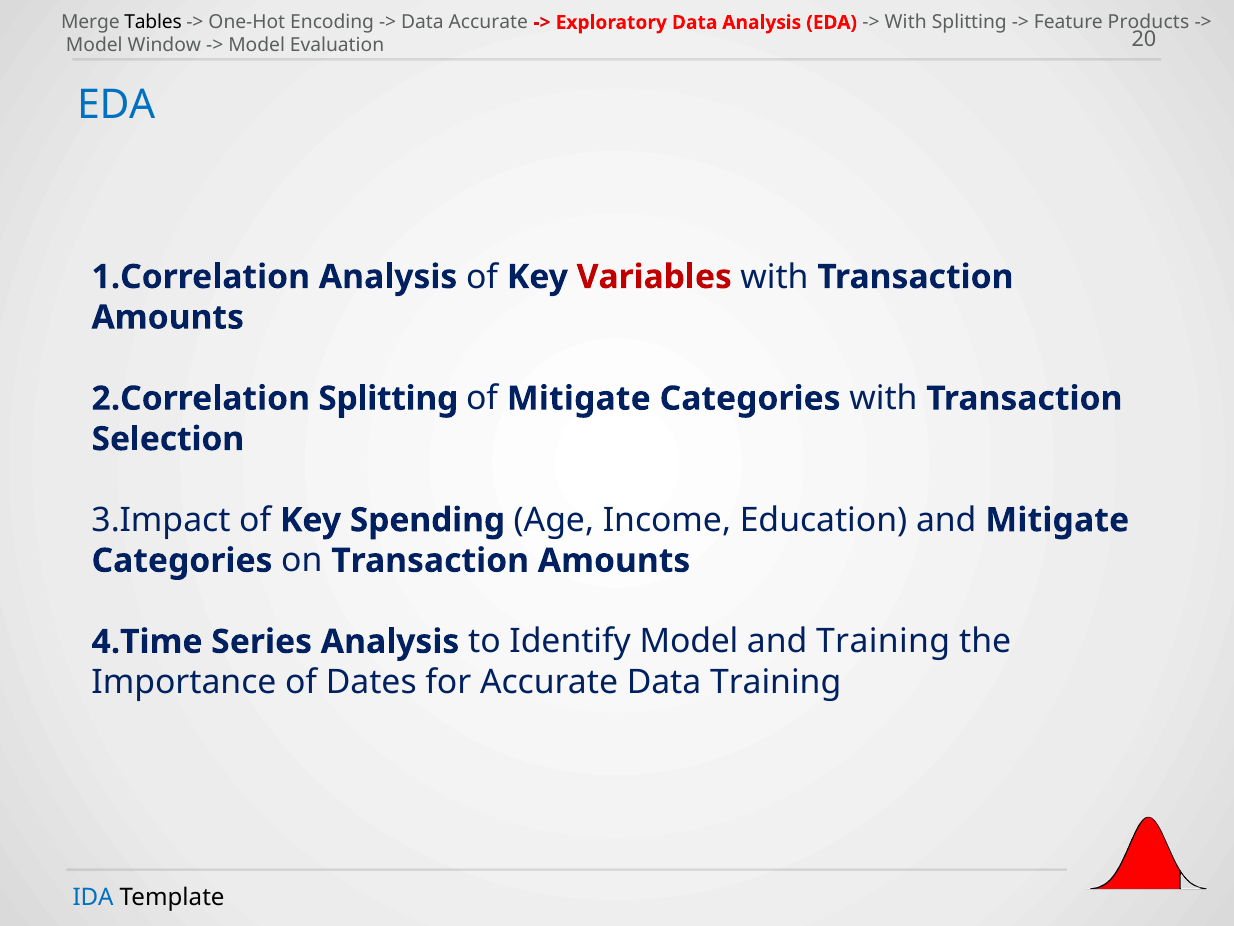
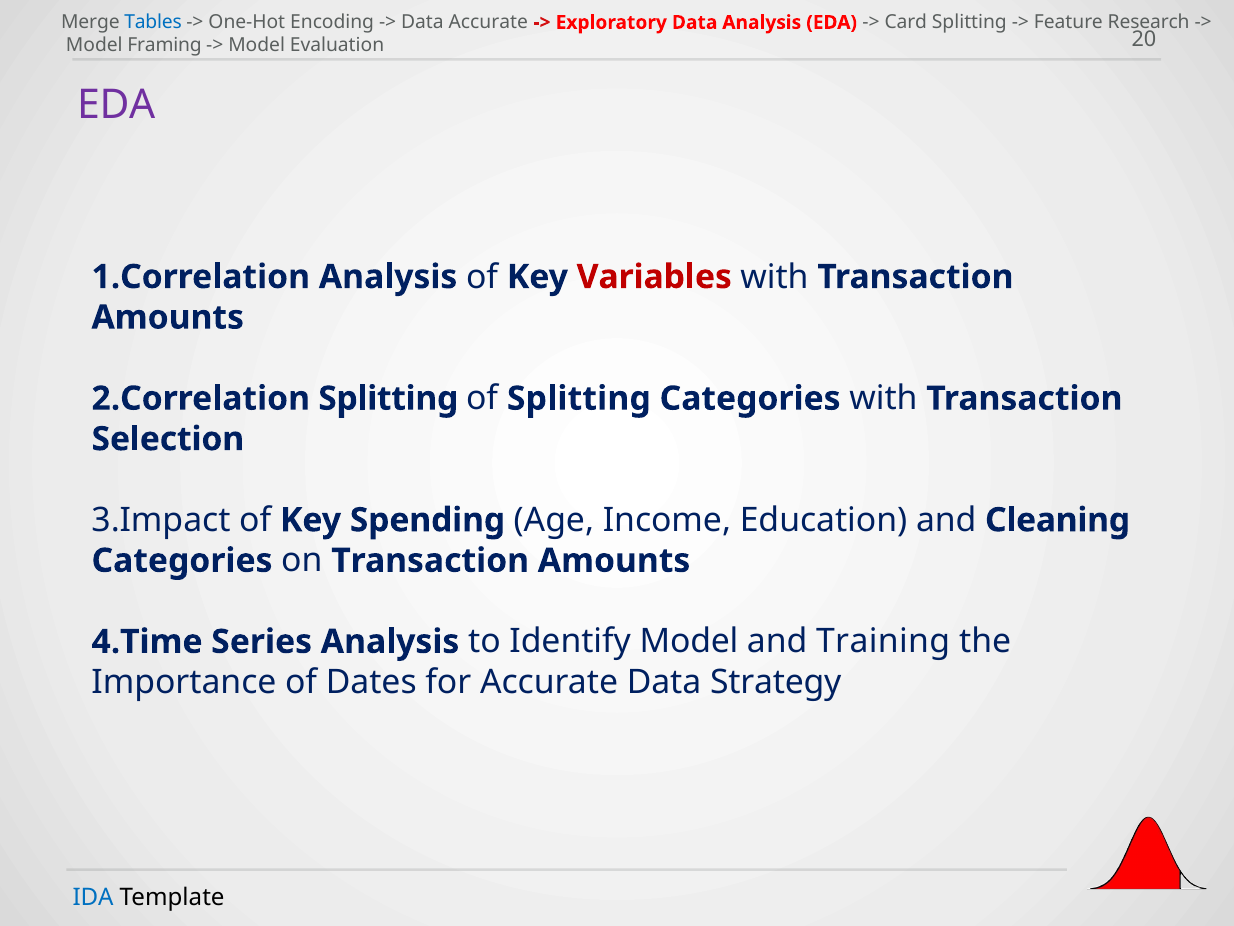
Tables colour: black -> blue (153, 22)
With: With -> Card (906, 22)
Products: Products -> Research (1149, 22)
Window: Window -> Framing (165, 46)
EDA colour: blue -> purple (116, 105)
of Mitigate: Mitigate -> Splitting (579, 398)
and Mitigate: Mitigate -> Cleaning (1057, 520)
Data Training: Training -> Strategy (776, 682)
